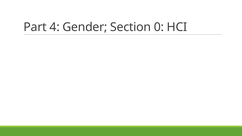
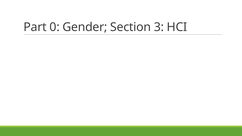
4: 4 -> 0 (55, 27)
0: 0 -> 3 (159, 27)
